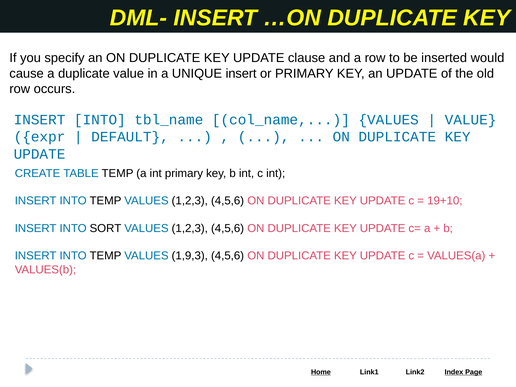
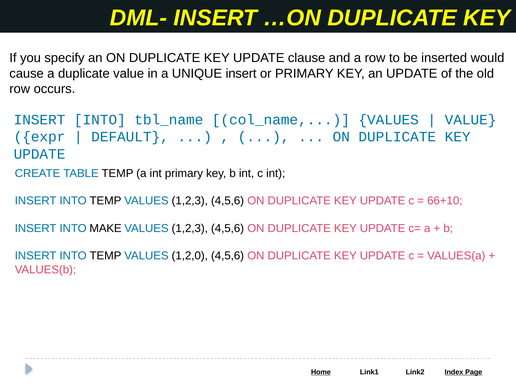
19+10: 19+10 -> 66+10 (445, 201)
SORT: SORT -> MAKE (106, 228)
1,9,3: 1,9,3 -> 1,2,0 (190, 256)
